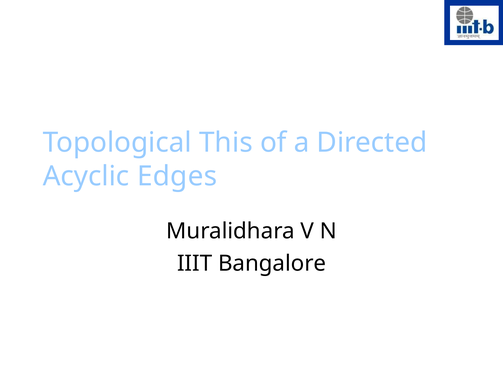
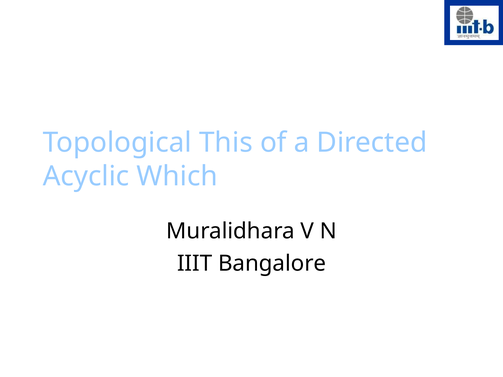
Edges: Edges -> Which (177, 176)
